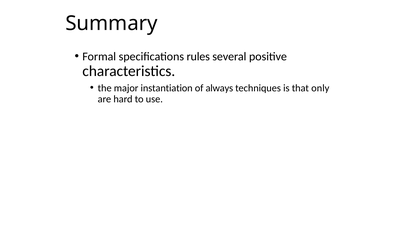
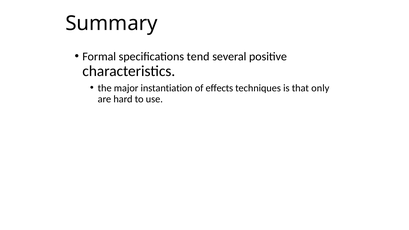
rules: rules -> tend (198, 56)
always: always -> effects (219, 88)
